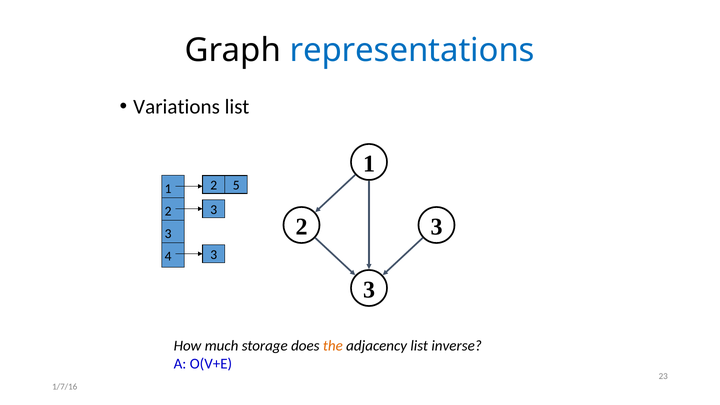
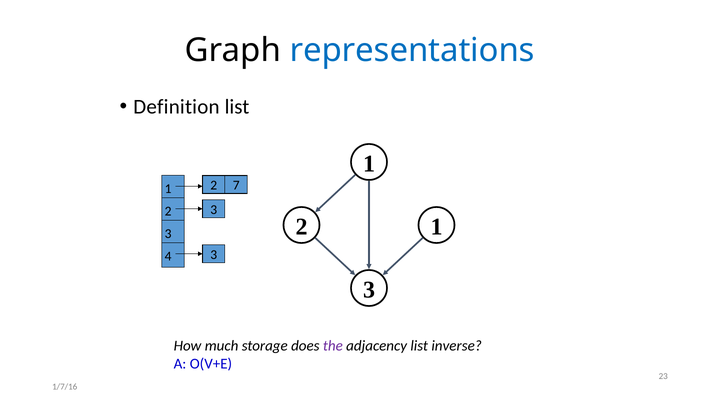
Variations: Variations -> Definition (176, 107)
5: 5 -> 7 (236, 185)
3: 3 -> 1 (437, 227)
the colour: orange -> purple (333, 346)
